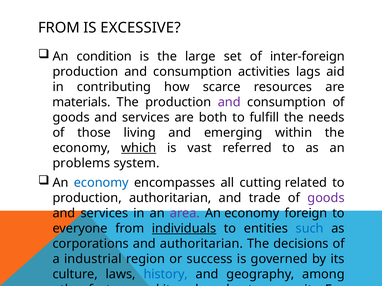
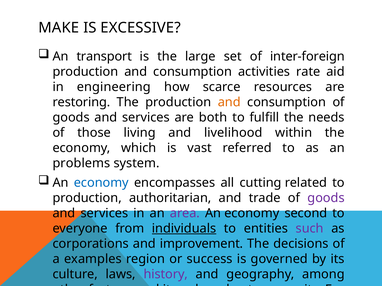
FROM: FROM -> MAKE (59, 28)
condition: condition -> transport (104, 56)
lags: lags -> rate (308, 72)
contributing: contributing -> engineering (114, 87)
materials: materials -> restoring (81, 102)
and colour: purple -> orange (229, 102)
emerging: emerging -> livelihood (233, 133)
which underline: present -> none (139, 148)
foreign: foreign -> second (306, 213)
such colour: blue -> purple (310, 229)
and authoritarian: authoritarian -> improvement (202, 244)
industrial: industrial -> examples (93, 259)
history colour: blue -> purple (166, 275)
